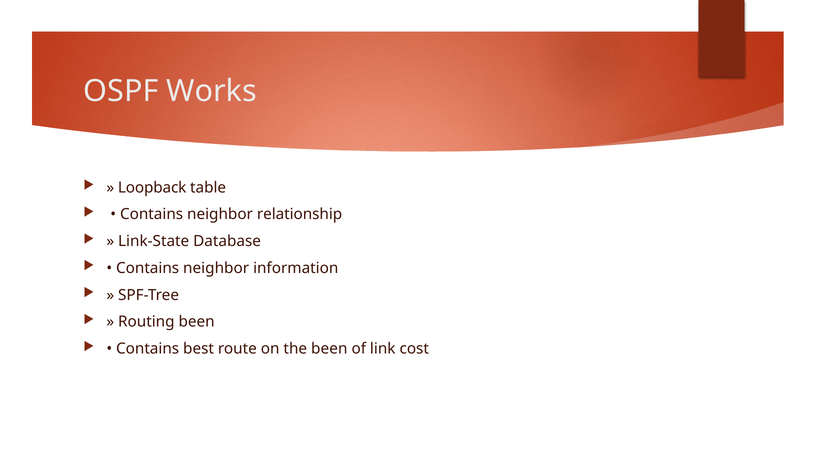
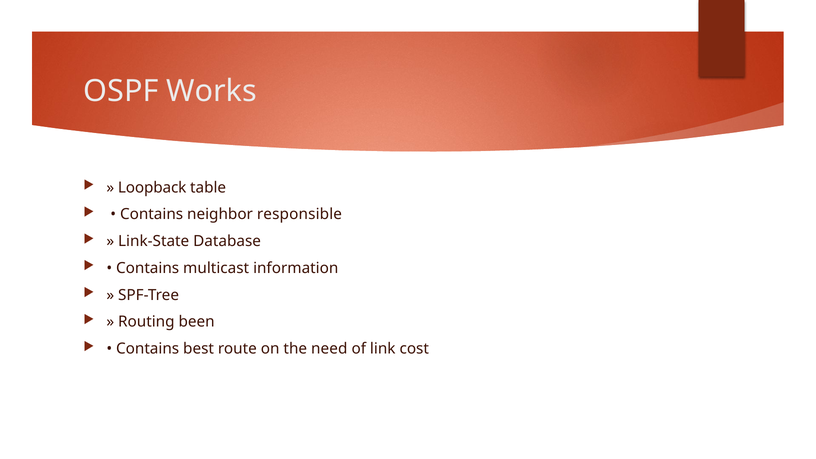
relationship: relationship -> responsible (299, 214)
neighbor: neighbor -> multicast (216, 268)
the been: been -> need (329, 349)
